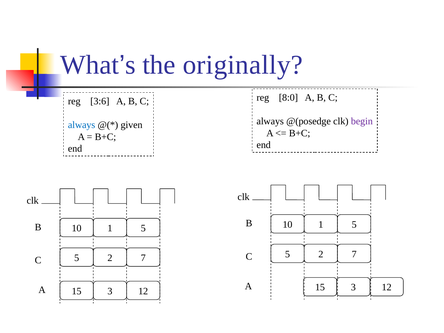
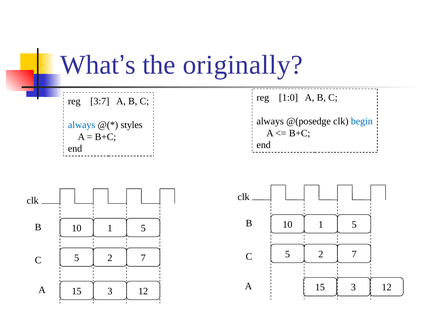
8:0: 8:0 -> 1:0 (288, 98)
3:6: 3:6 -> 3:7 (100, 101)
begin colour: purple -> blue (362, 121)
given: given -> styles (132, 125)
